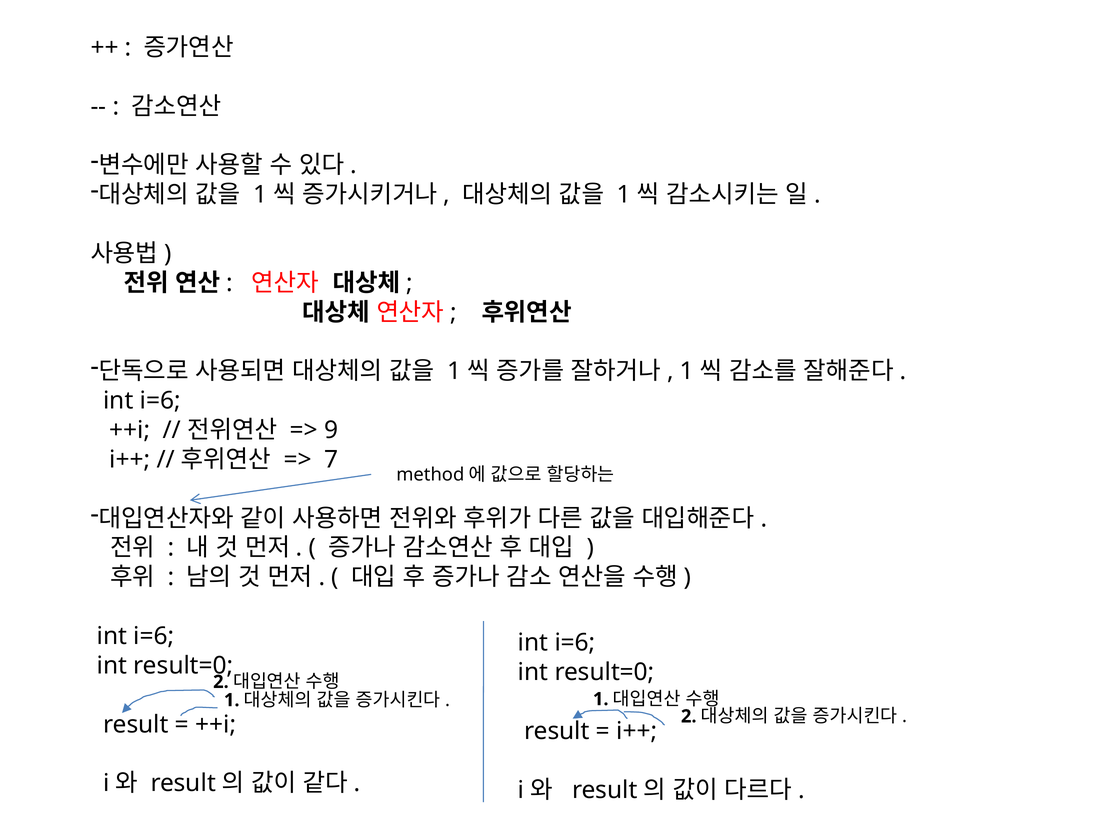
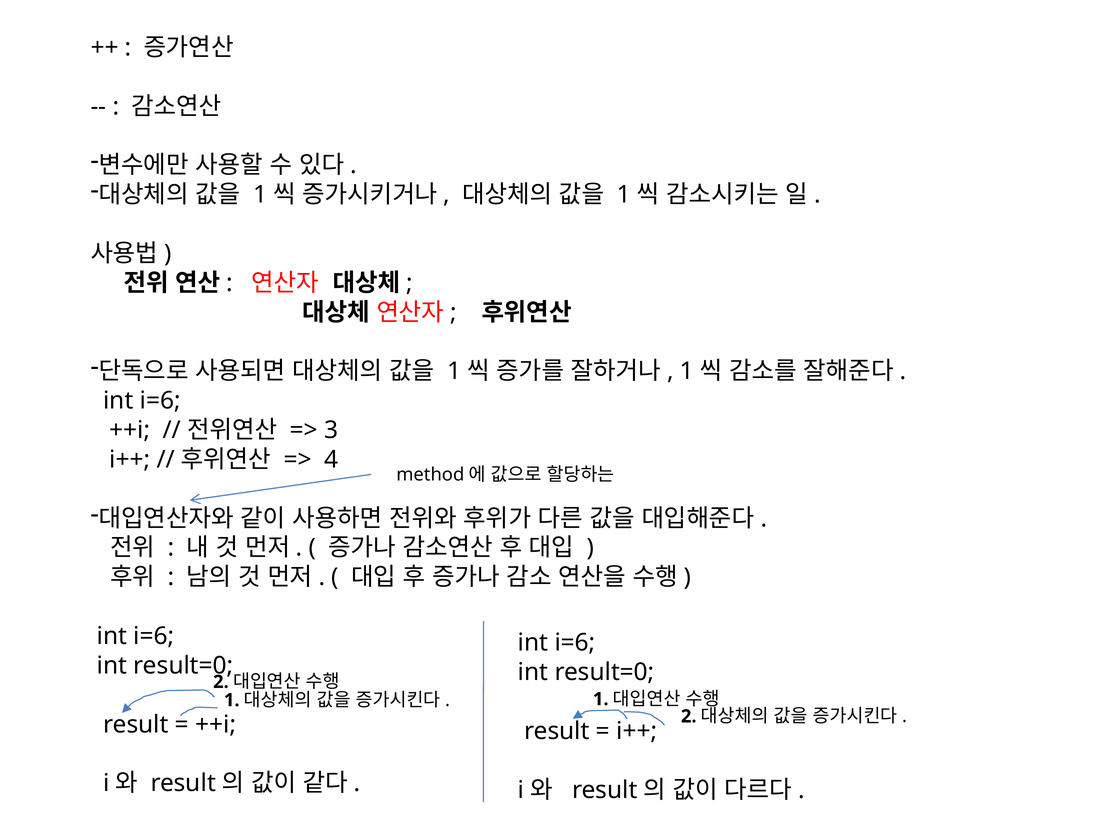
9: 9 -> 3 (331, 431)
7: 7 -> 4 (331, 460)
